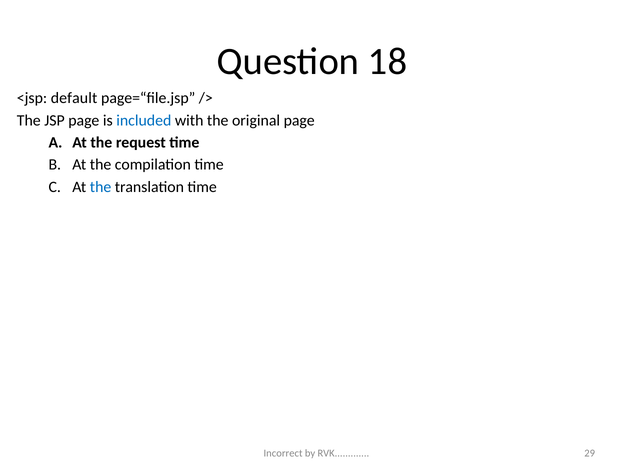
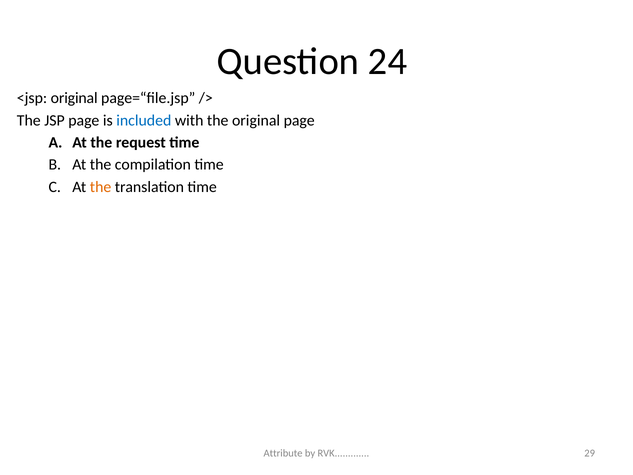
18: 18 -> 24 (388, 61)
<jsp default: default -> original (74, 98)
the colour: blue -> orange (101, 187)
Incorrect: Incorrect -> Attribute (283, 453)
